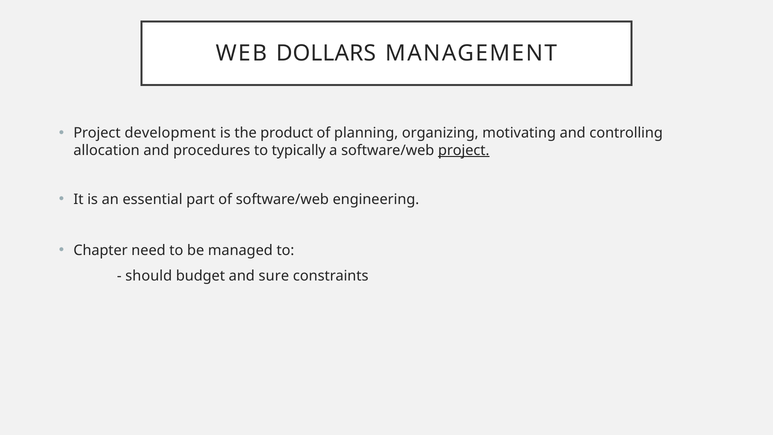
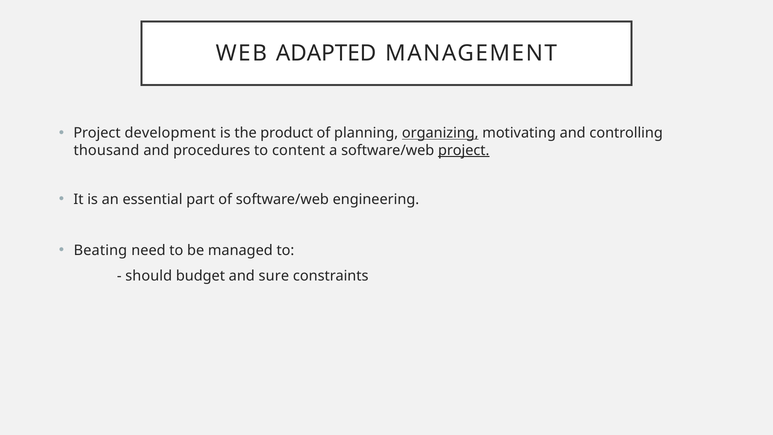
DOLLARS: DOLLARS -> ADAPTED (326, 53)
organizing underline: none -> present (440, 133)
allocation: allocation -> thousand (106, 150)
typically: typically -> content (299, 150)
Chapter: Chapter -> Beating (100, 250)
